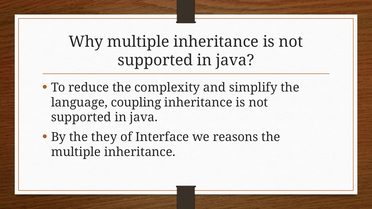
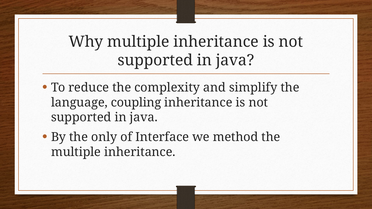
they: they -> only (104, 137)
reasons: reasons -> method (236, 137)
